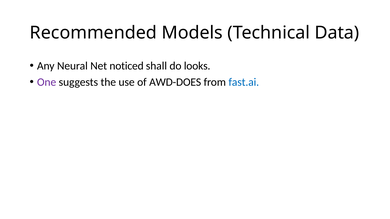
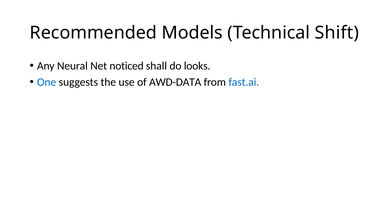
Data: Data -> Shift (337, 33)
One colour: purple -> blue (47, 82)
AWD-DOES: AWD-DOES -> AWD-DATA (175, 82)
